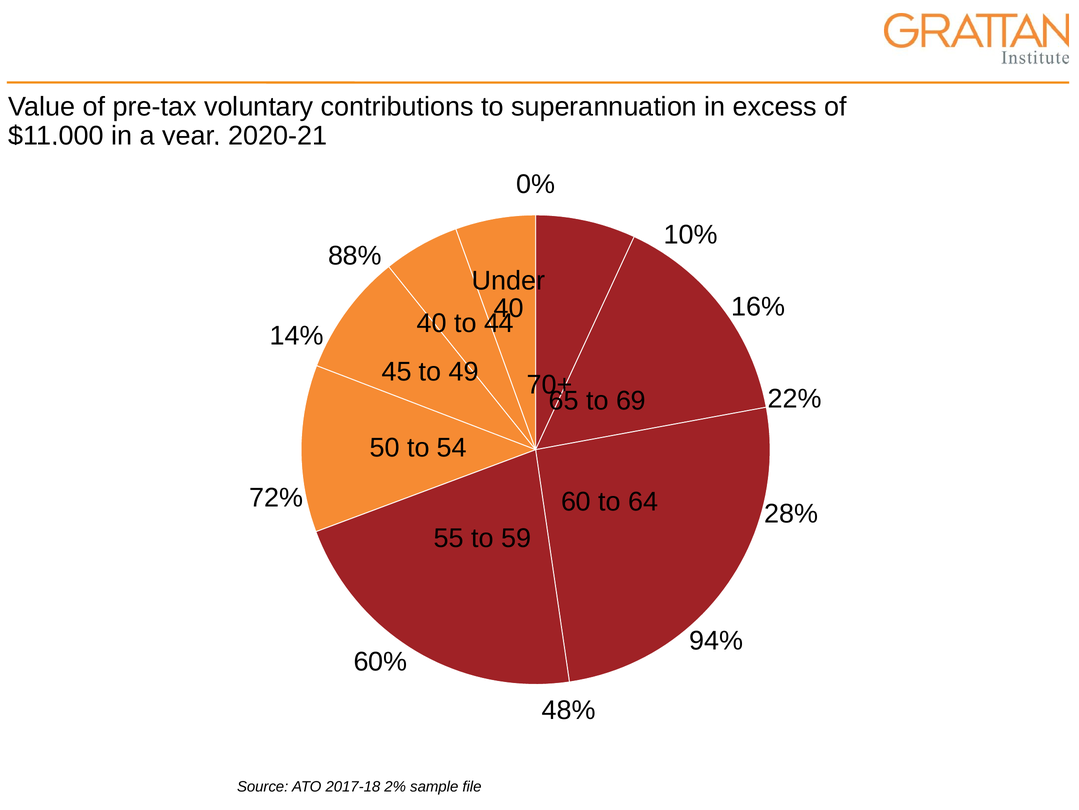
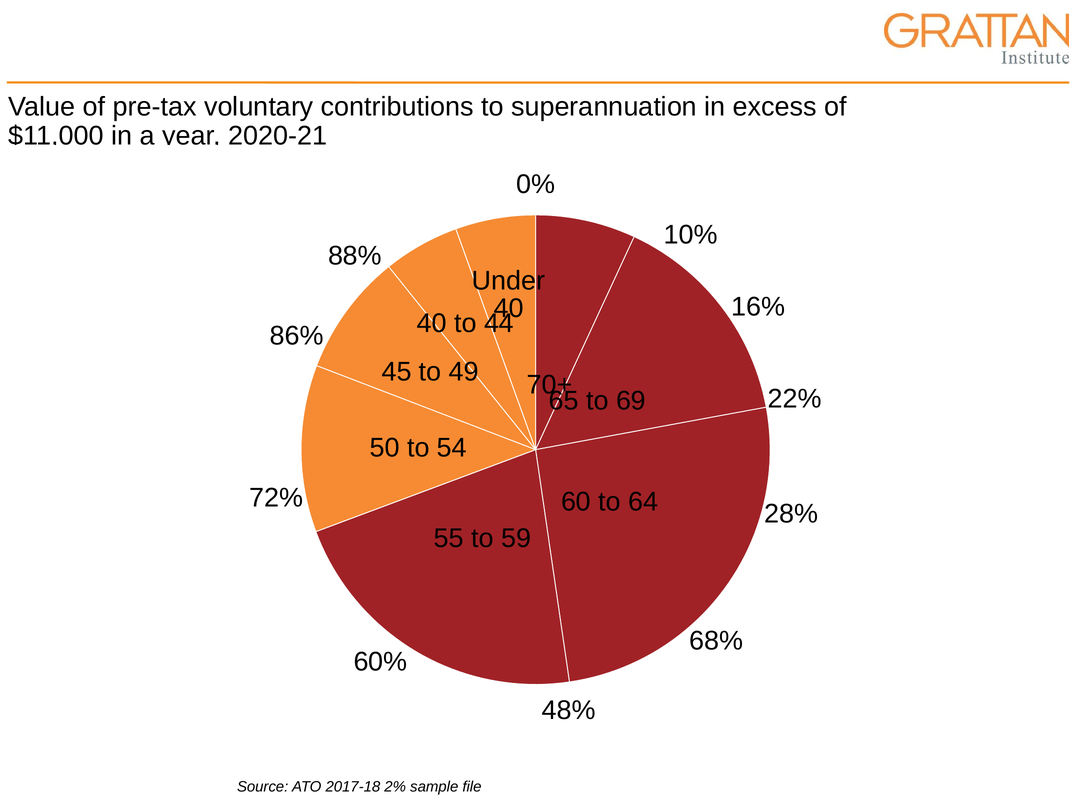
14%: 14% -> 86% (297, 336)
94%: 94% -> 68% (716, 640)
